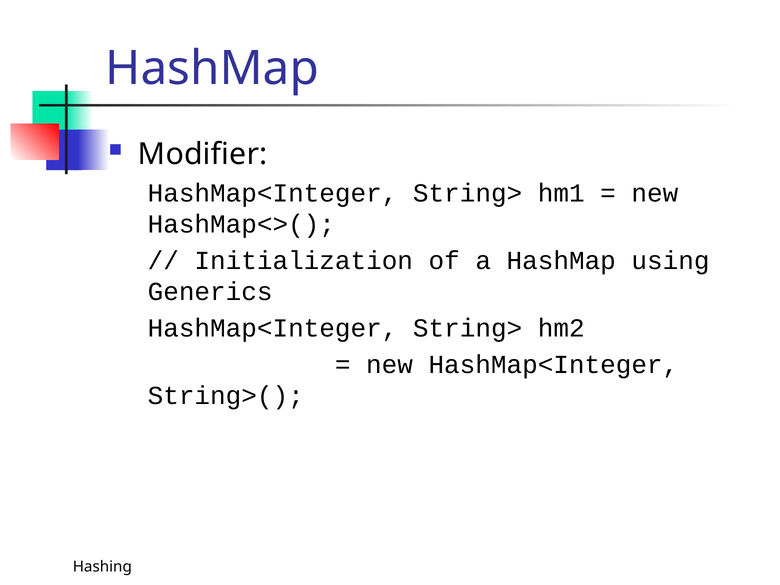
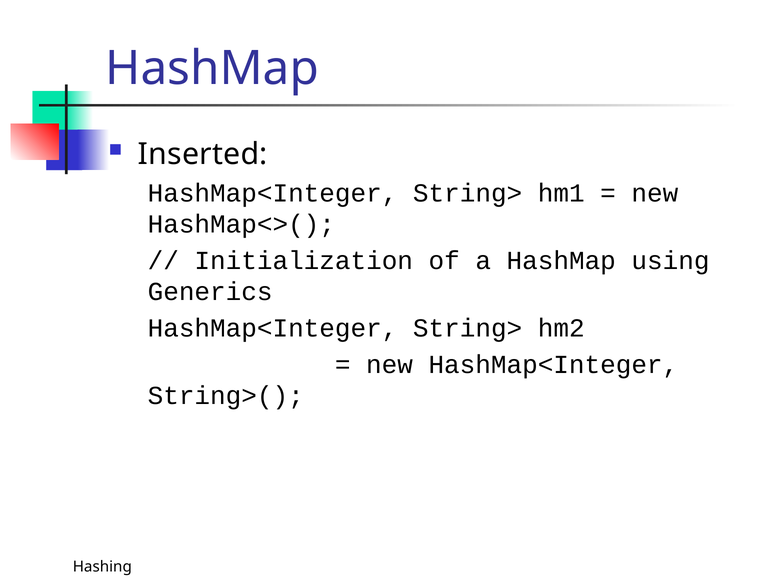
Modifier: Modifier -> Inserted (203, 154)
